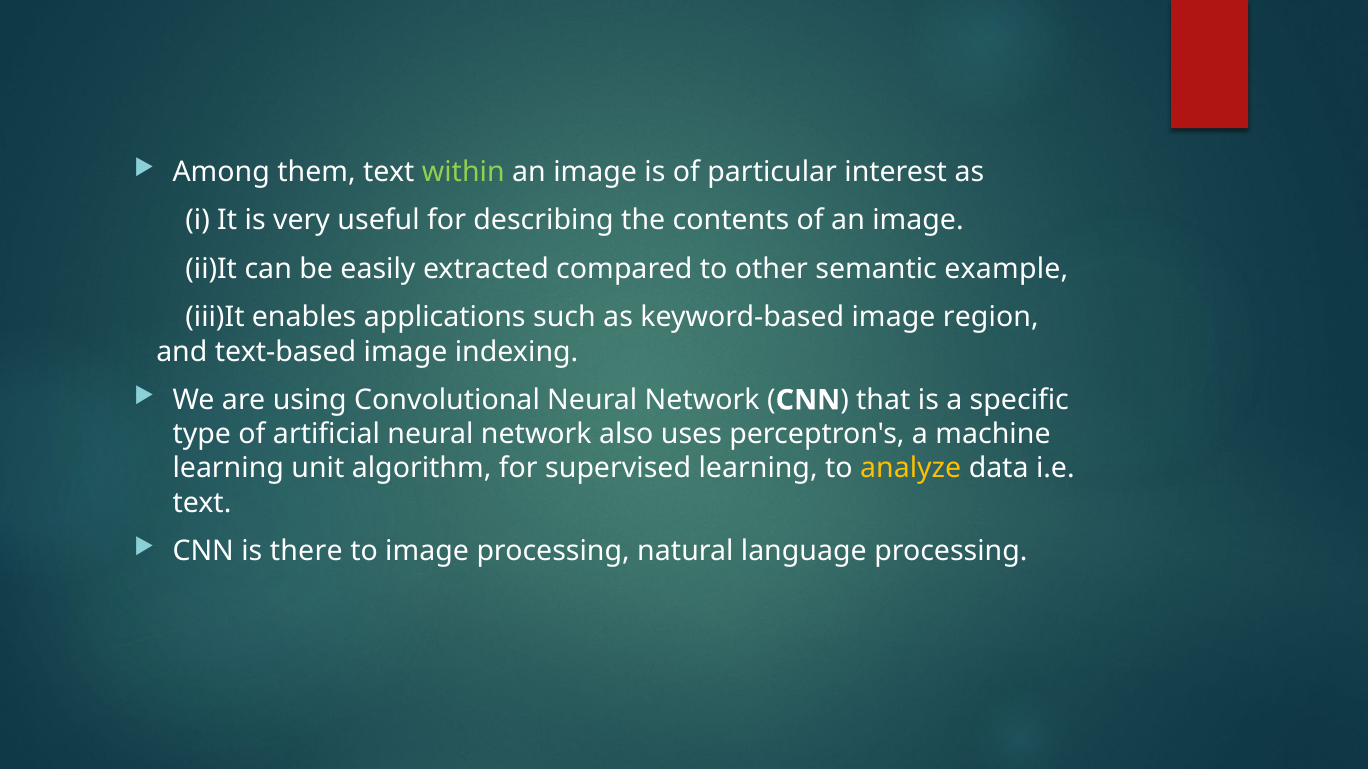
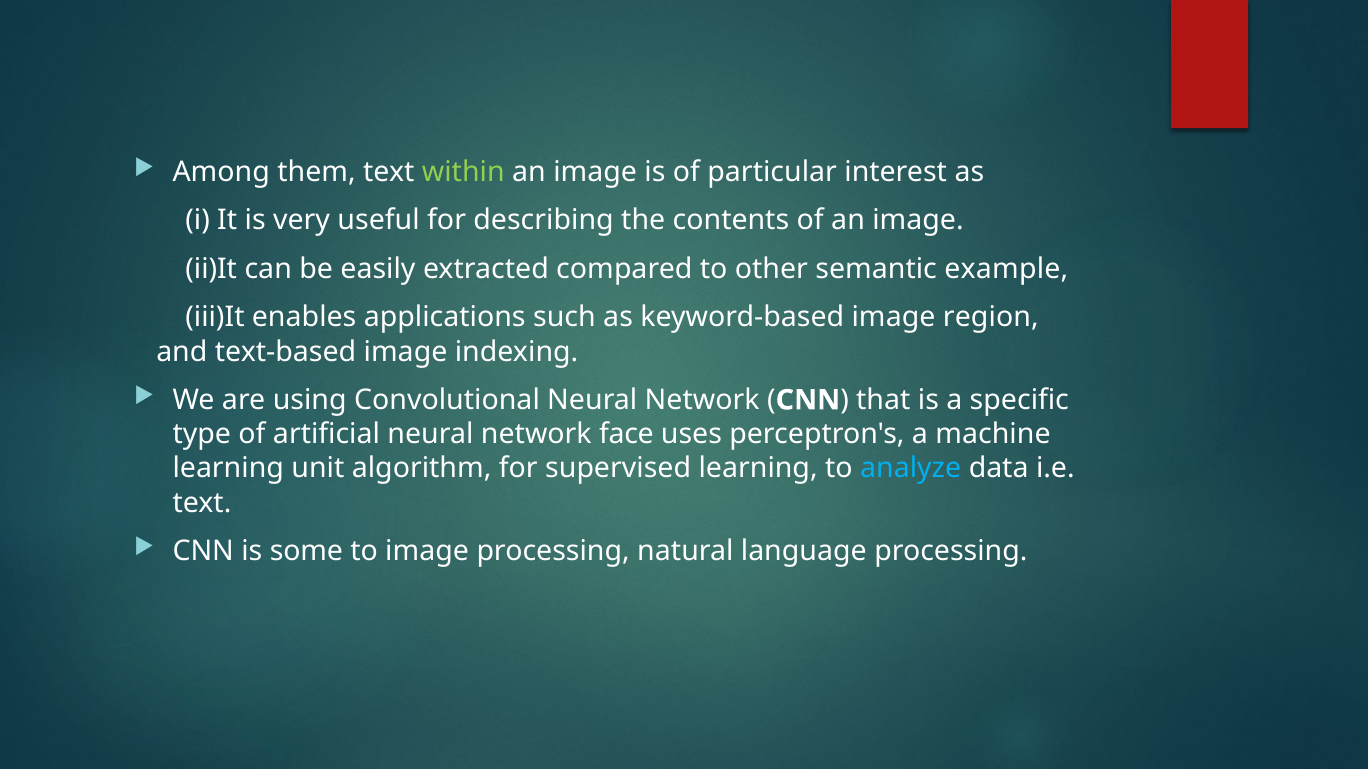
also: also -> face (626, 435)
analyze colour: yellow -> light blue (911, 469)
there: there -> some (306, 551)
